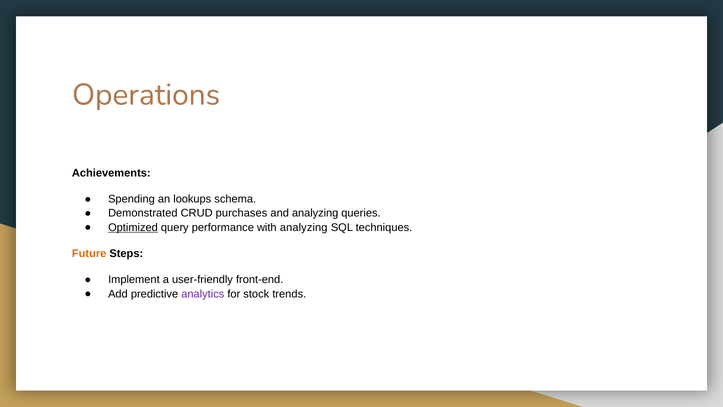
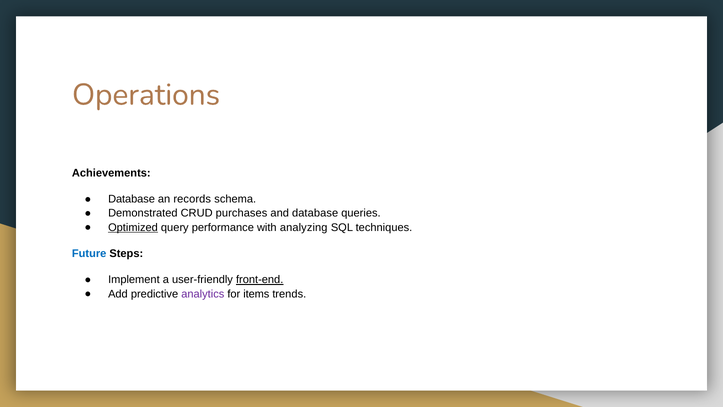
Spending: Spending -> Database (132, 199)
lookups: lookups -> records (192, 199)
and analyzing: analyzing -> database (315, 213)
Future colour: orange -> blue (89, 253)
front-end underline: none -> present (260, 280)
stock: stock -> items (256, 294)
